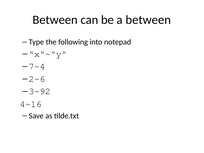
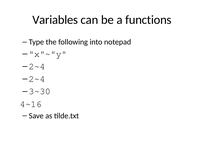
Between: Between -> Variables (55, 20)
a between: between -> functions (148, 20)
7~4: 7~4 -> 2~4 (37, 66)
2~6: 2~6 -> 2~4 (37, 79)
3~92: 3~92 -> 3~30 (40, 91)
